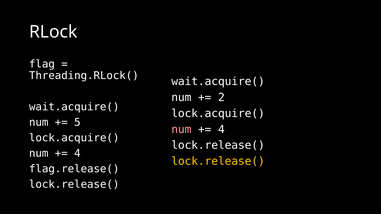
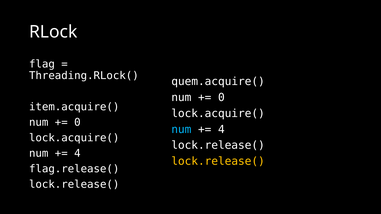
wait.acquire(: wait.acquire( -> quem.acquire( (218, 82)
2: 2 -> 0 (221, 98)
wait.acquire(: wait.acquire( -> item.acquire( (74, 107)
5: 5 -> 0 (77, 122)
num colour: pink -> light blue (181, 130)
